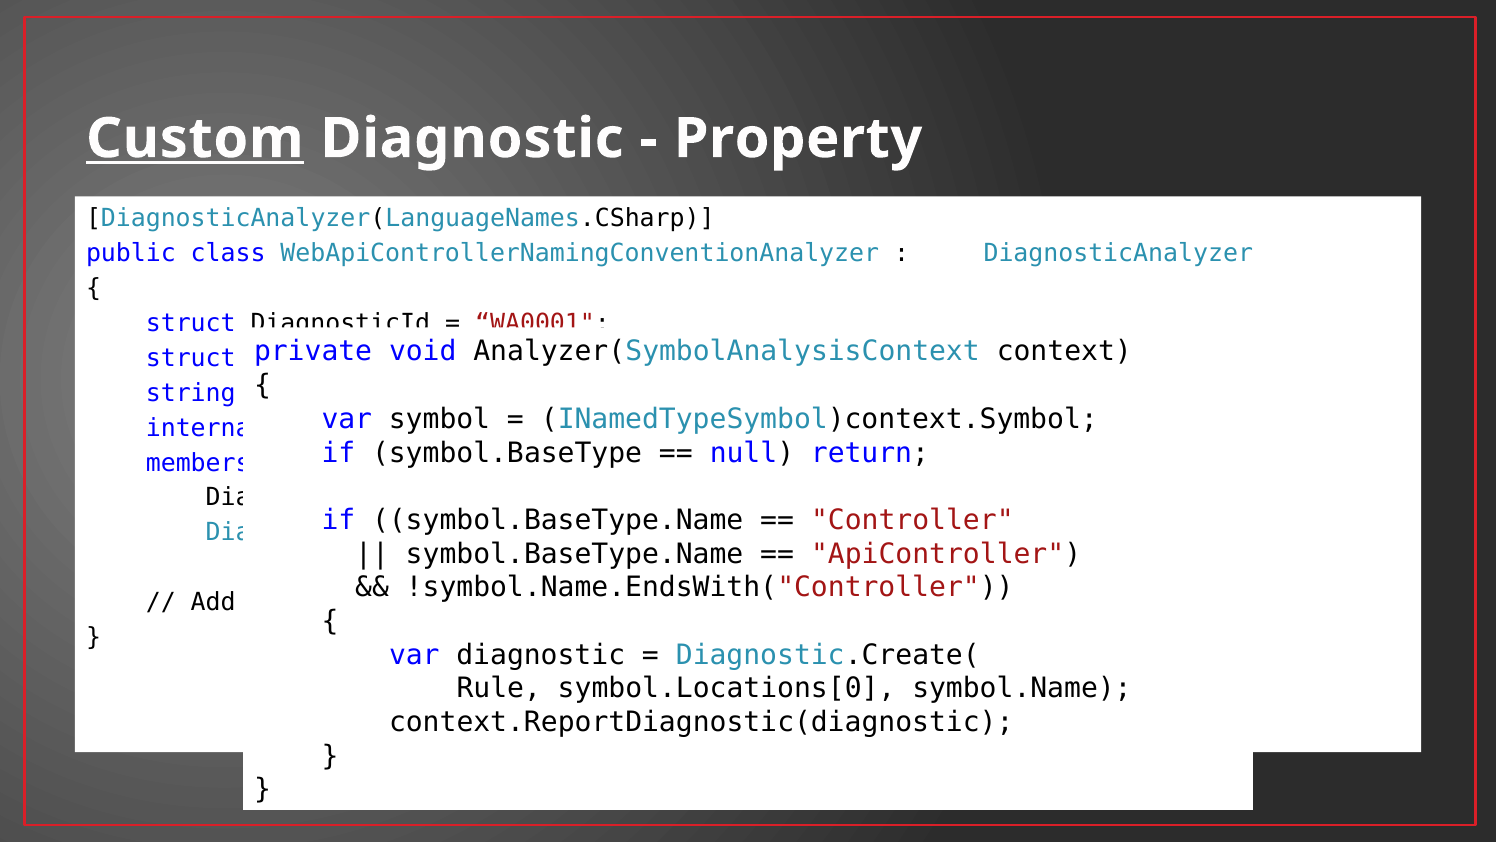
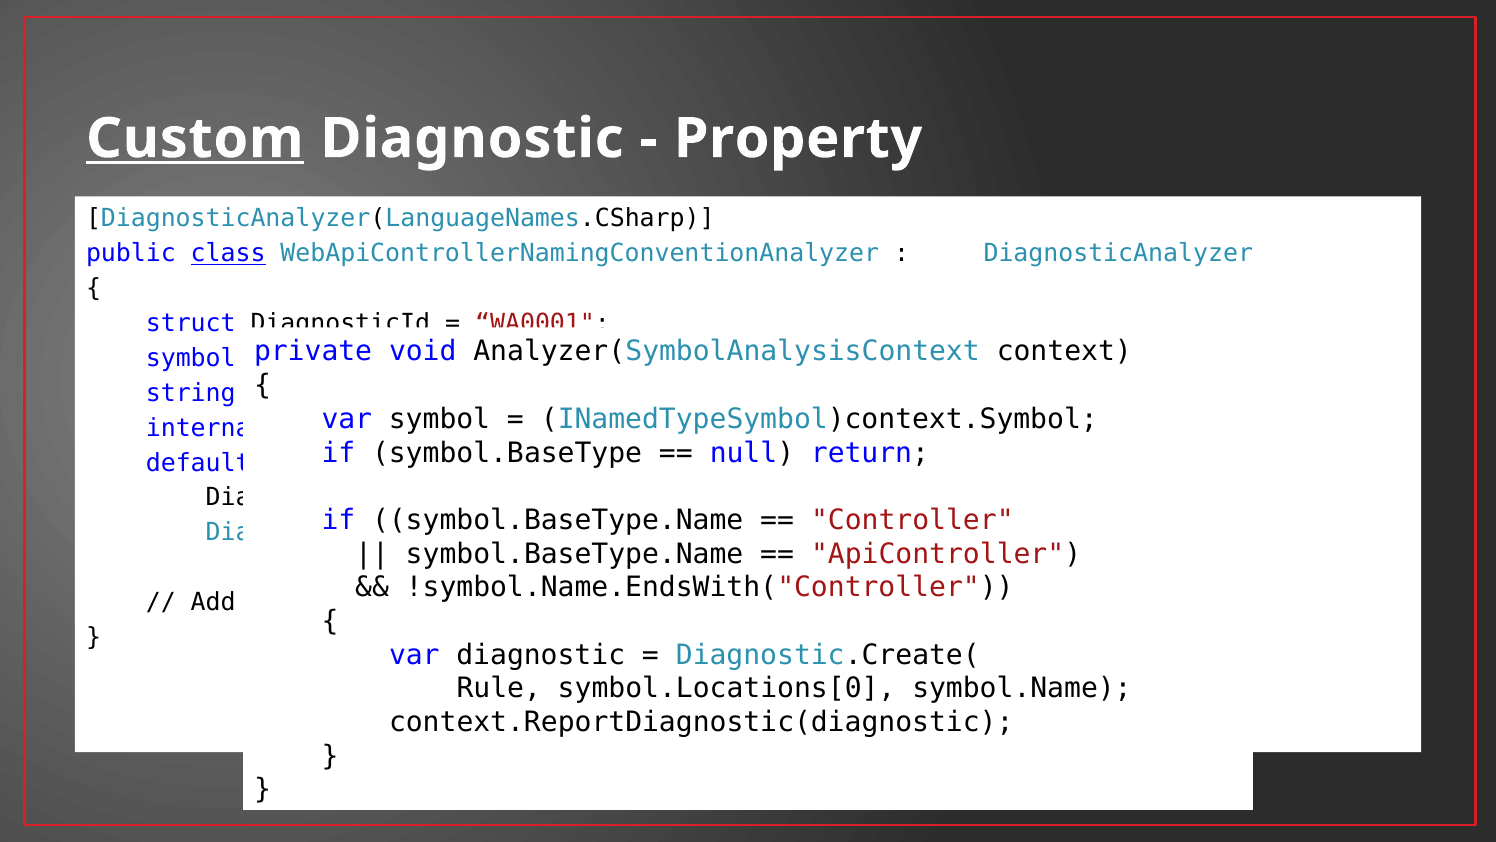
class underline: none -> present (228, 253)
struct: struct -> symbol (191, 358)
members: members -> default (198, 463)
